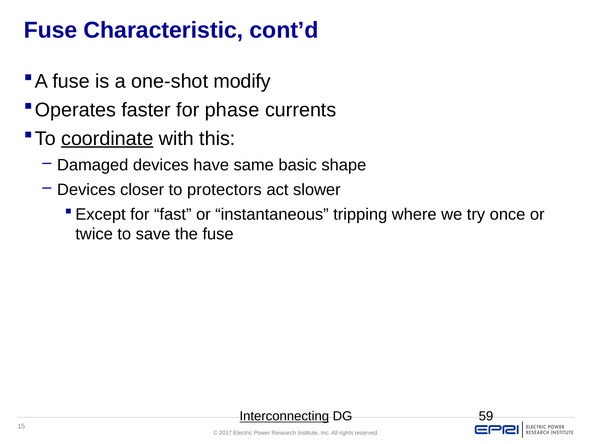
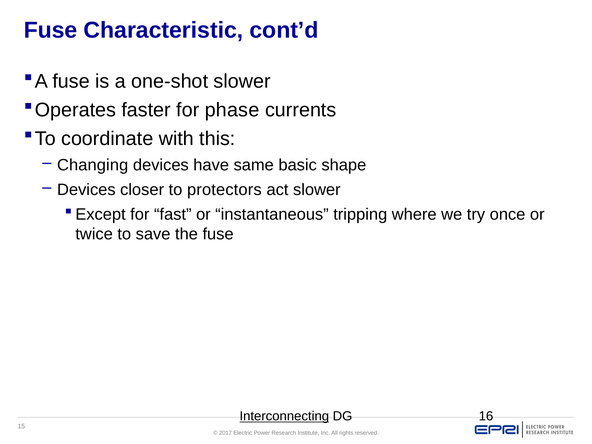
one-shot modify: modify -> slower (242, 81)
coordinate underline: present -> none (107, 139)
Damaged: Damaged -> Changing (93, 165)
59: 59 -> 16 (486, 416)
